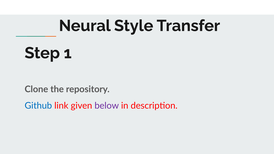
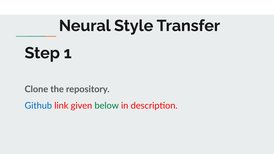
below colour: purple -> green (107, 106)
